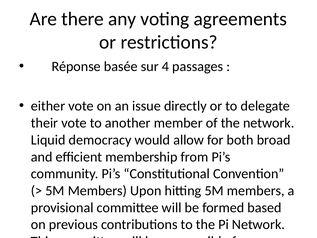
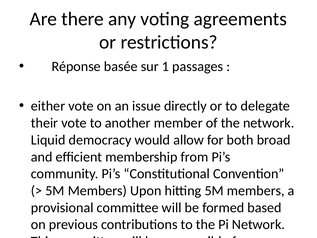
4: 4 -> 1 (165, 67)
